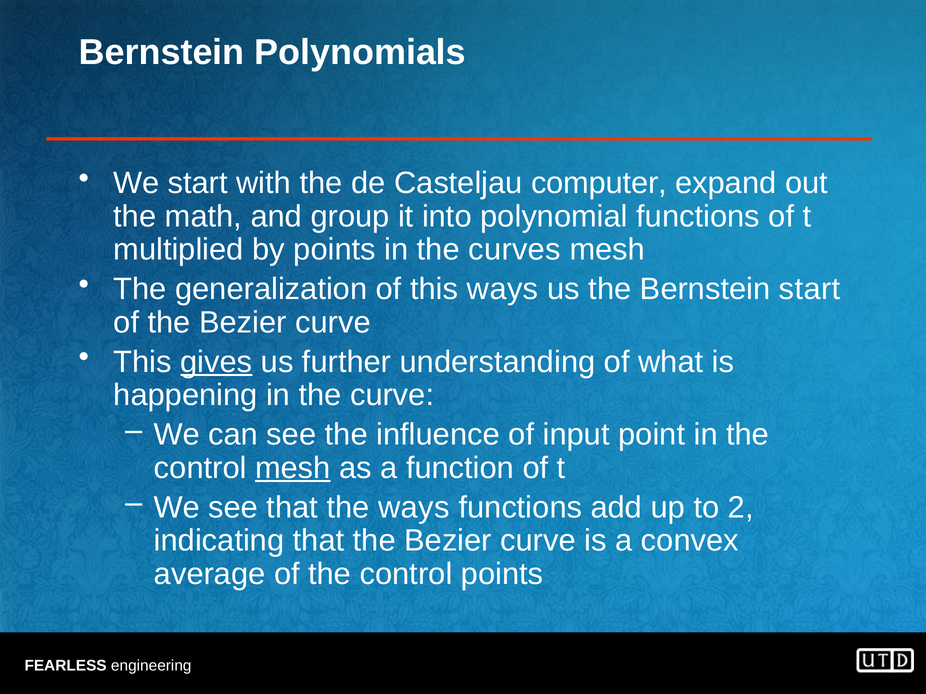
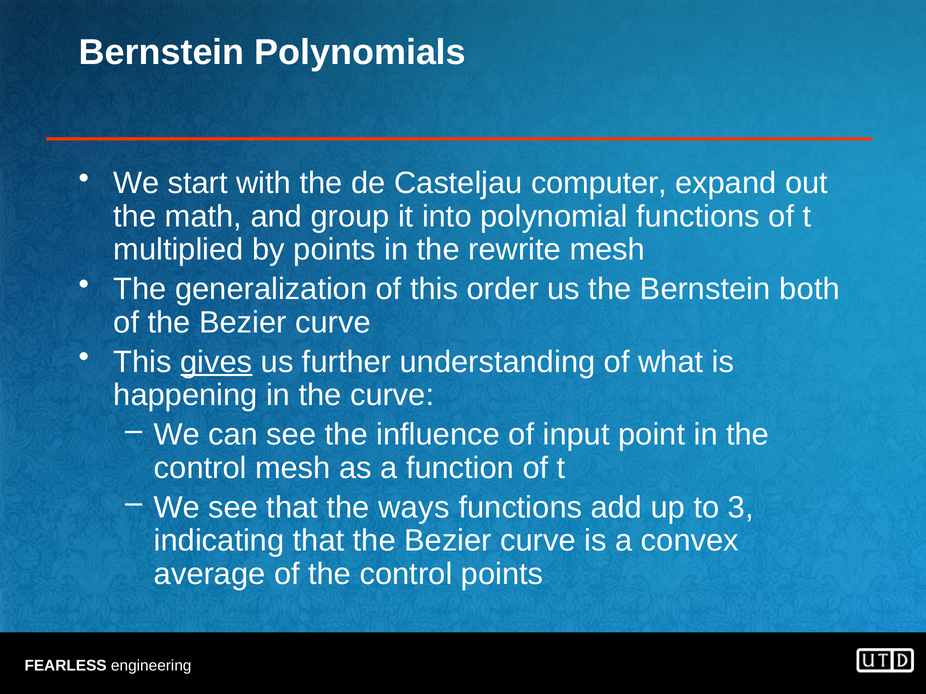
curves: curves -> rewrite (515, 250)
this ways: ways -> order (503, 289)
Bernstein start: start -> both (810, 289)
mesh underline: present -> none (293, 468)
2: 2 -> 3 (741, 508)
